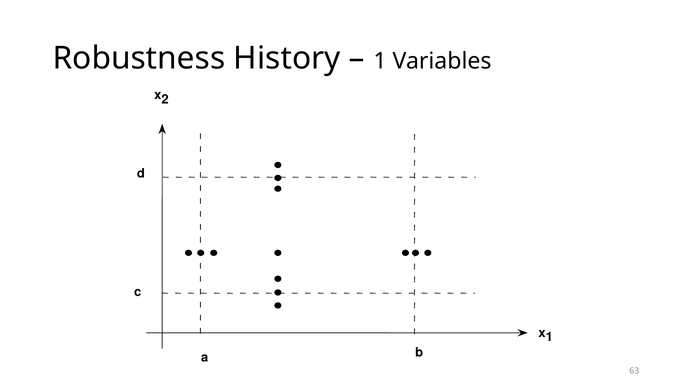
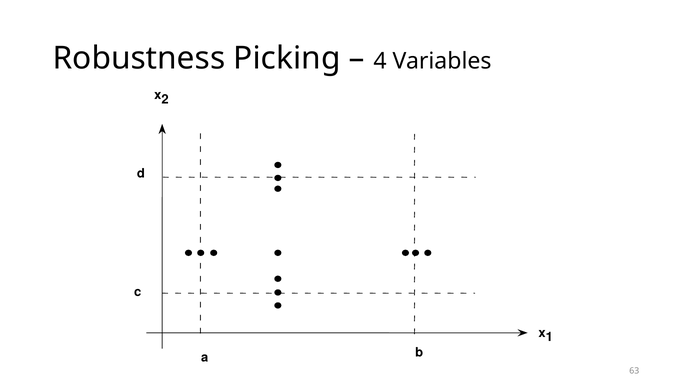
History: History -> Picking (287, 58)
1: 1 -> 4 (380, 61)
